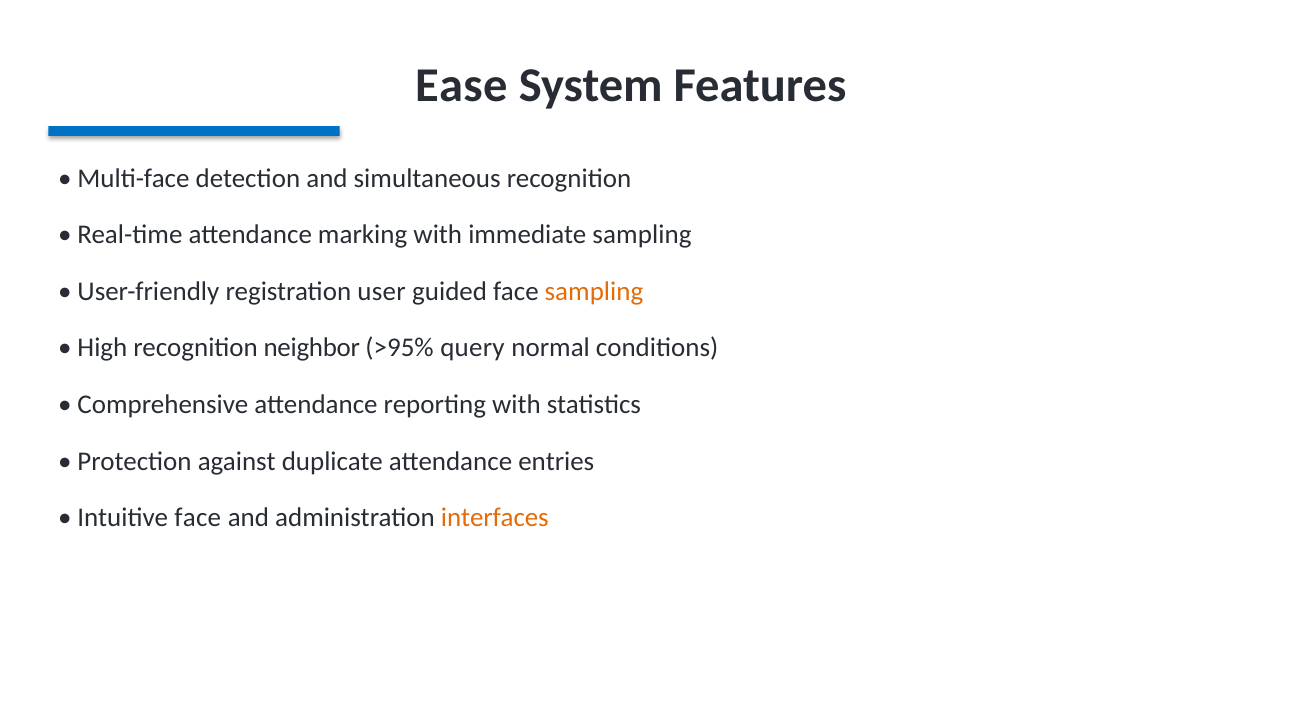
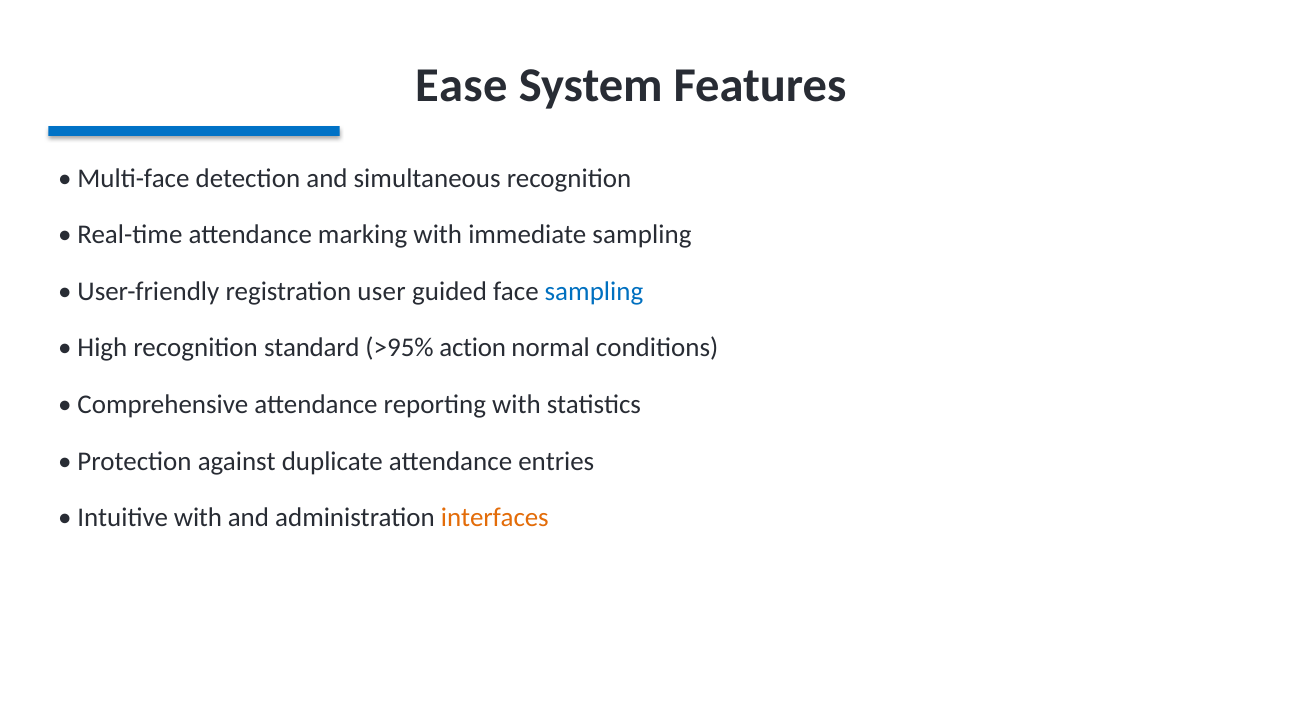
sampling colour: orange -> blue (594, 291)
neighbor: neighbor -> standard (312, 348)
query: query -> action (473, 348)
Intuitive face: face -> with (198, 518)
